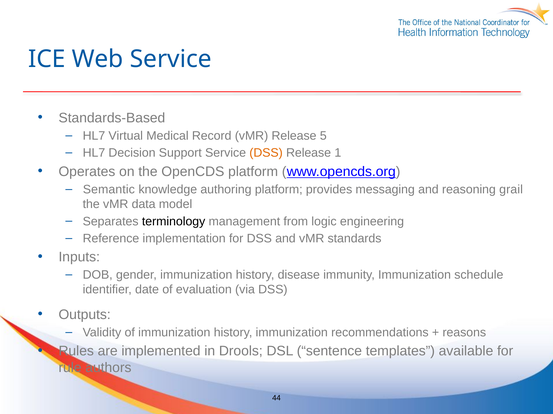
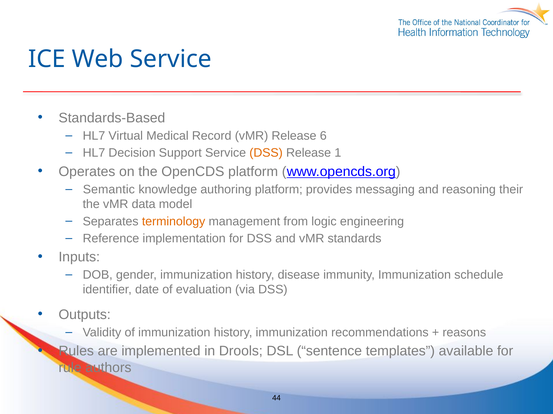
5: 5 -> 6 (323, 136)
grail: grail -> their (511, 190)
terminology colour: black -> orange (174, 222)
